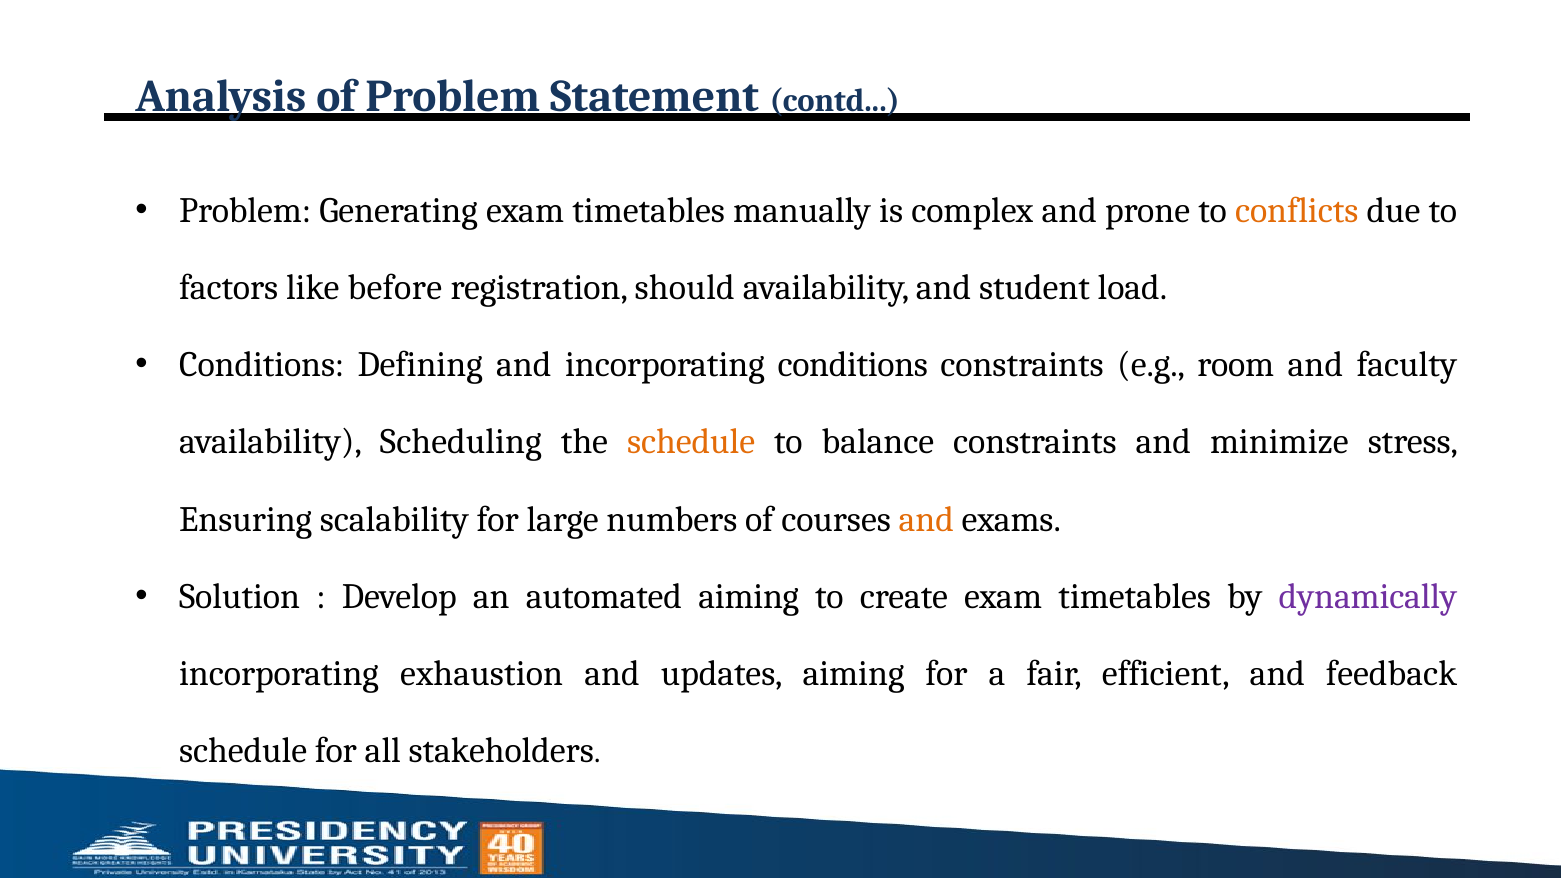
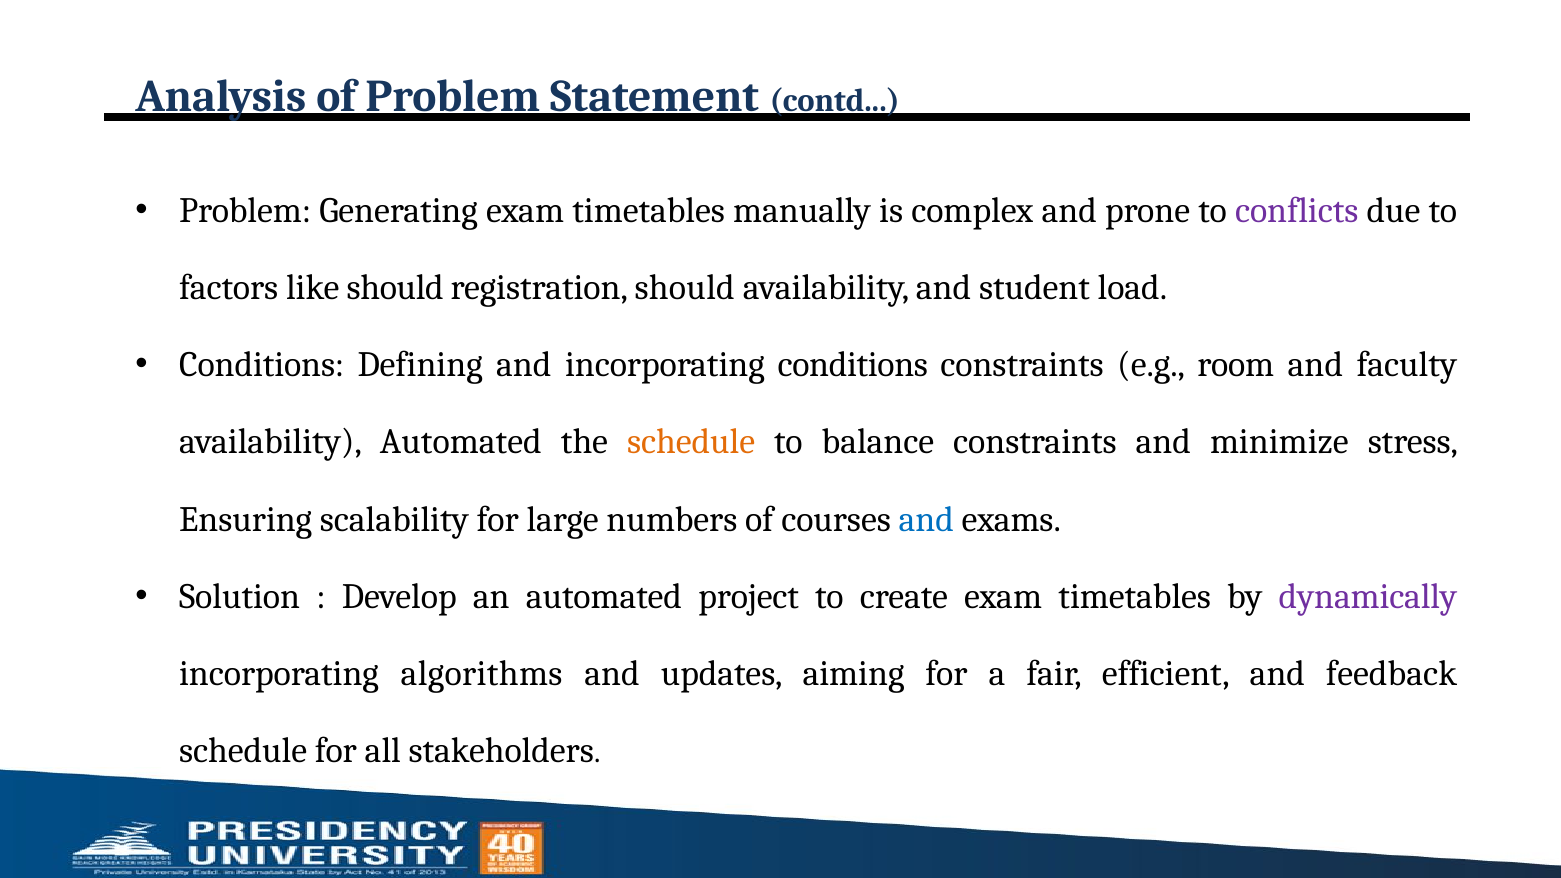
conflicts colour: orange -> purple (1297, 210)
like before: before -> should (395, 288)
availability Scheduling: Scheduling -> Automated (461, 442)
and colour: orange -> blue (926, 519)
automated aiming: aiming -> project (749, 596)
exhaustion: exhaustion -> algorithms (482, 674)
